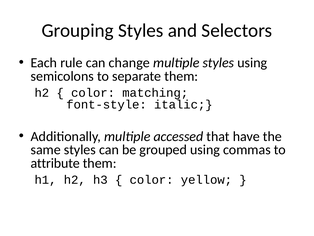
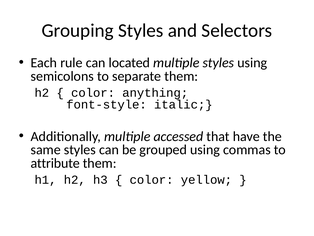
change: change -> located (129, 63)
matching: matching -> anything (155, 93)
